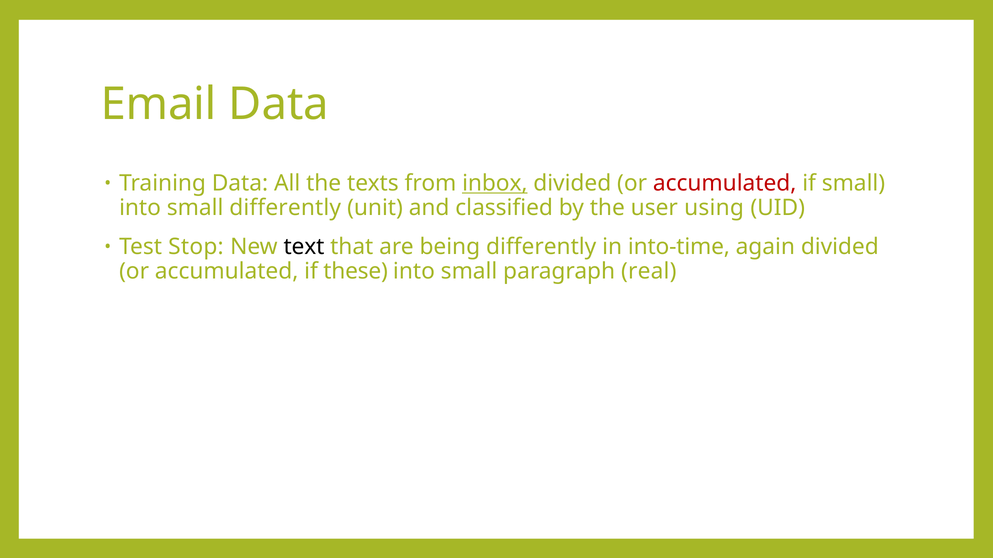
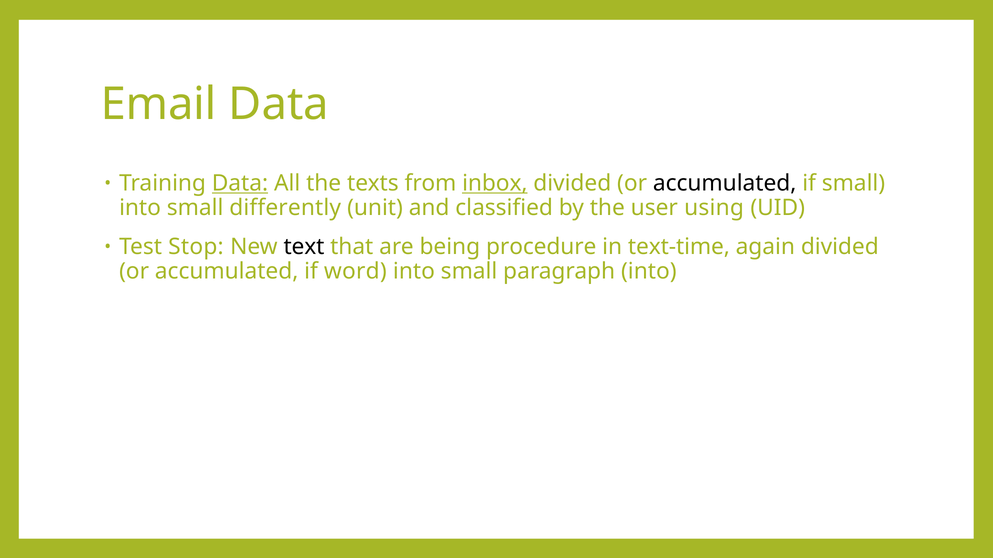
Data underline: none -> present (240, 183)
accumulated colour: red -> black (725, 183)
being differently: differently -> procedure (541, 247)
into-time: into-time -> text-time (679, 247)
these: these -> word (355, 272)
paragraph real: real -> into (649, 272)
